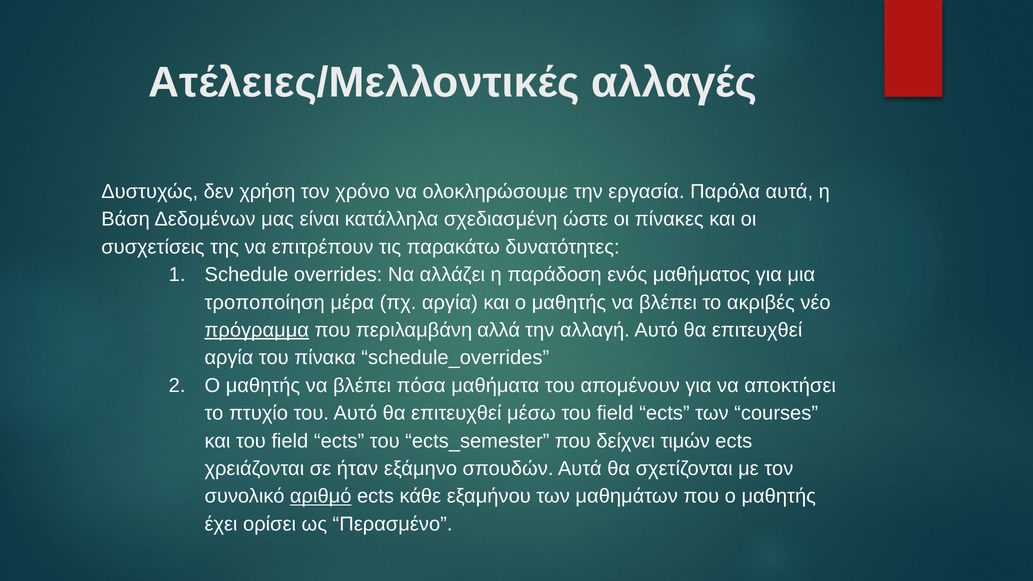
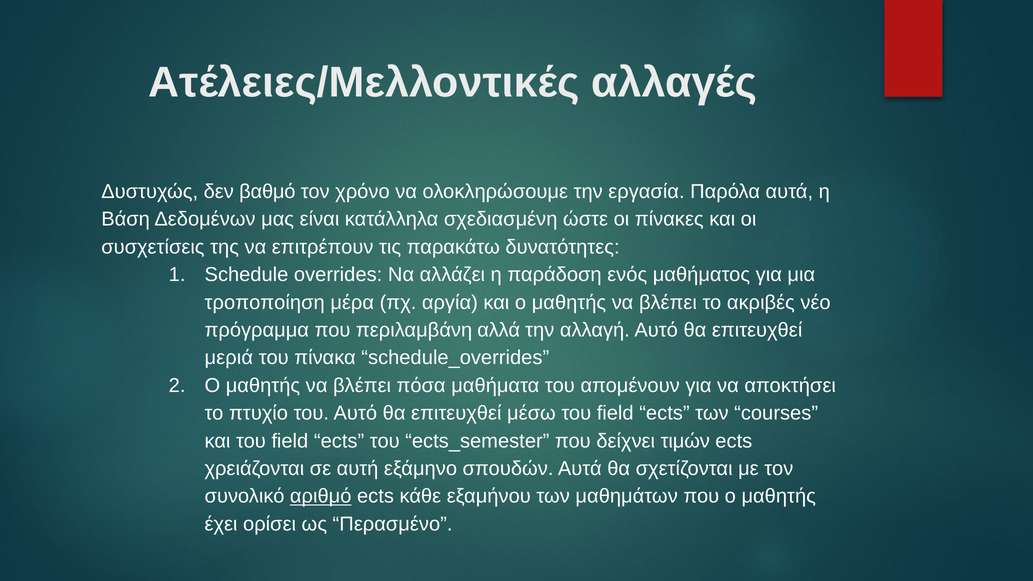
χρήση: χρήση -> βαθμό (267, 192)
πρόγραμμα underline: present -> none (257, 330)
αργία: αργία -> μεριά (229, 358)
ήταν: ήταν -> αυτή (358, 469)
